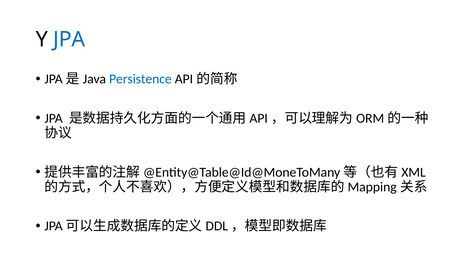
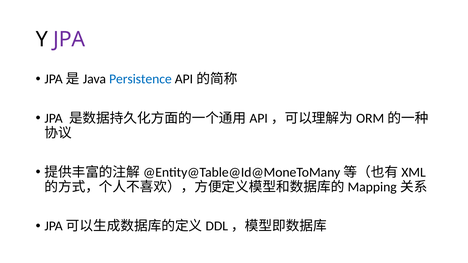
JPA colour: blue -> purple (69, 39)
